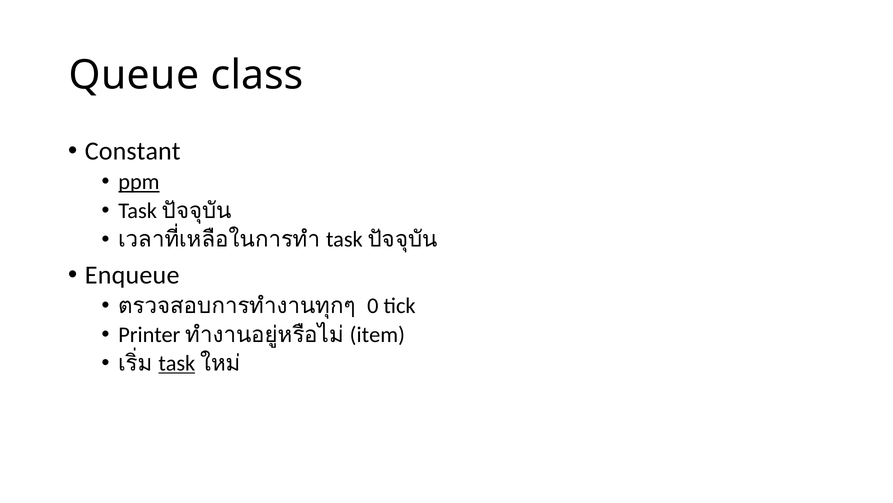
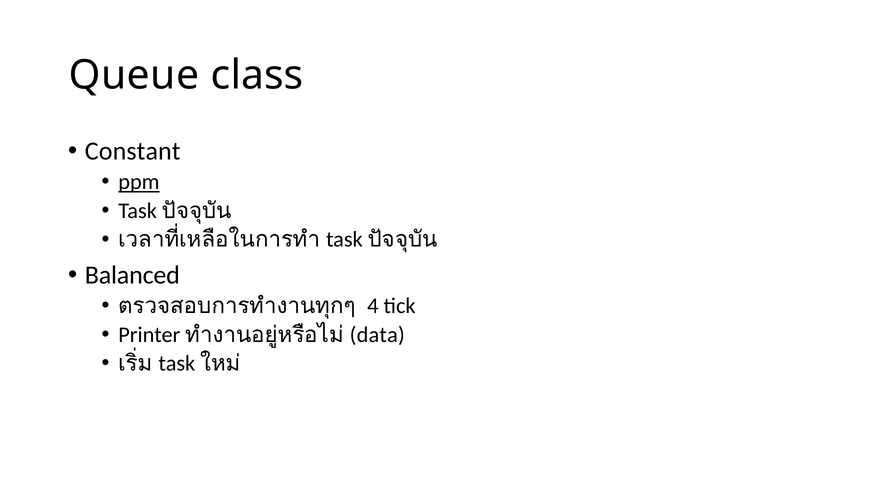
Enqueue: Enqueue -> Balanced (132, 275)
0: 0 -> 4 (373, 305)
item: item -> data (377, 334)
task underline: present -> none (177, 363)
